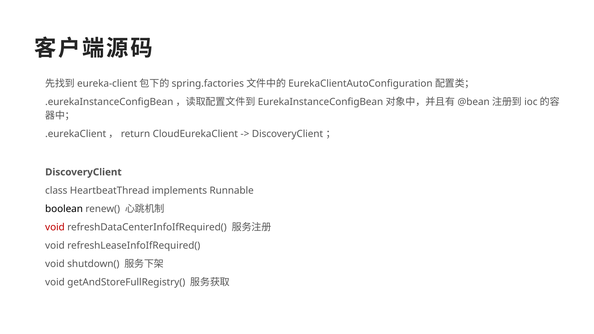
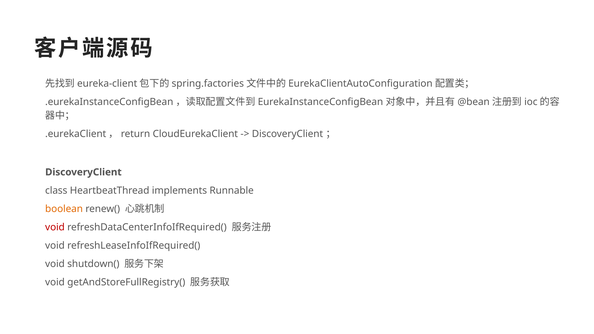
boolean colour: black -> orange (64, 209)
